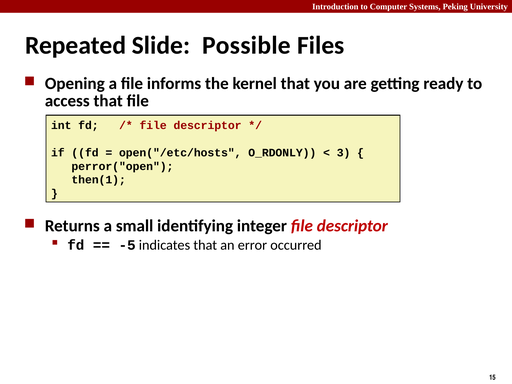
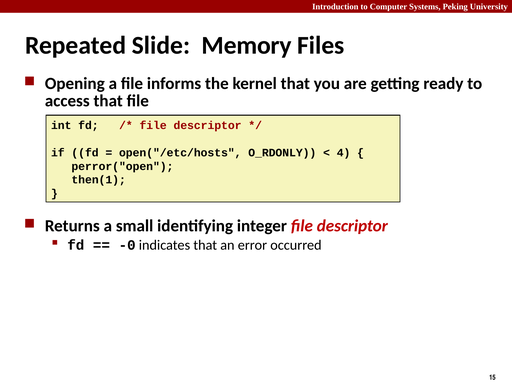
Possible: Possible -> Memory (247, 45)
3: 3 -> 4 (344, 153)
-5: -5 -> -0 (127, 245)
